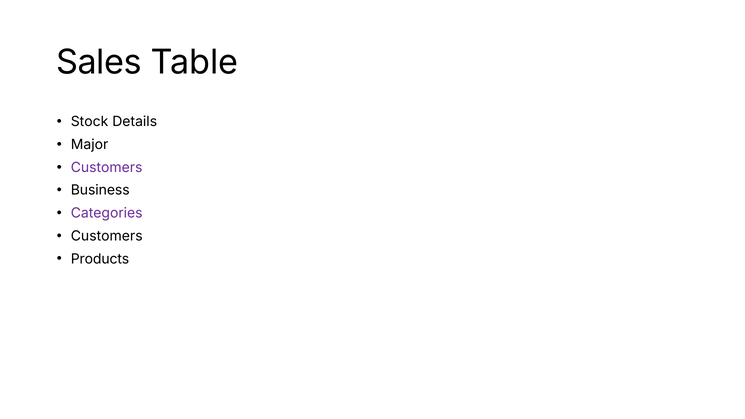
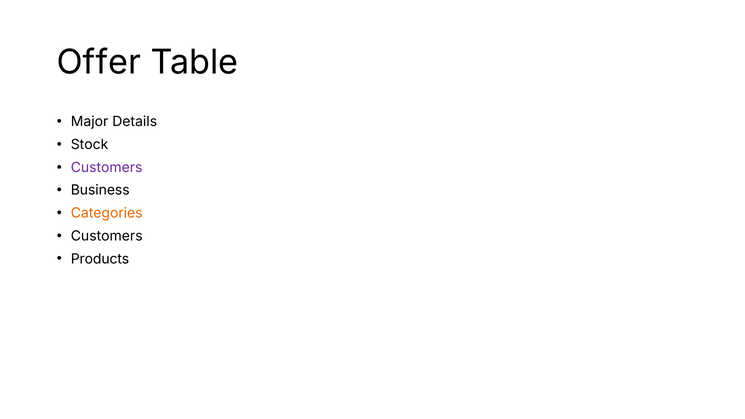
Sales: Sales -> Offer (99, 63)
Stock: Stock -> Major (90, 122)
Major: Major -> Stock (90, 145)
Categories colour: purple -> orange (107, 213)
